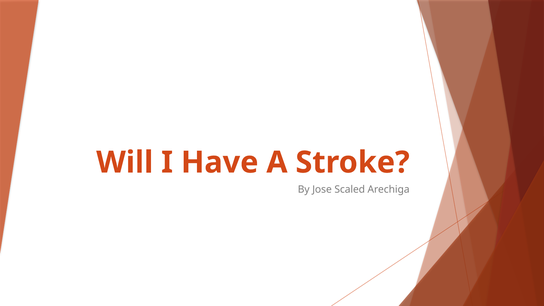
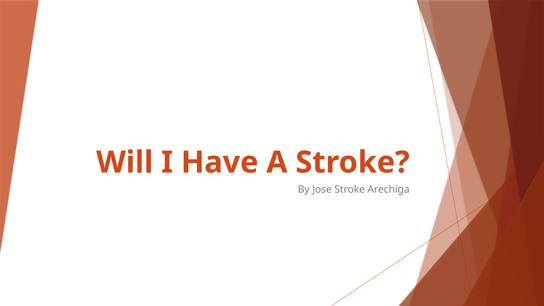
Jose Scaled: Scaled -> Stroke (350, 190)
